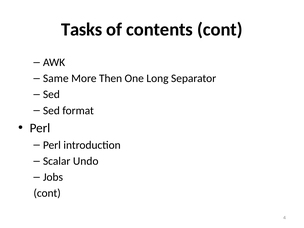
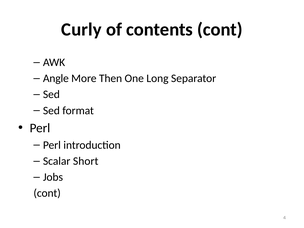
Tasks: Tasks -> Curly (81, 29)
Same: Same -> Angle (56, 78)
Undo: Undo -> Short (86, 161)
